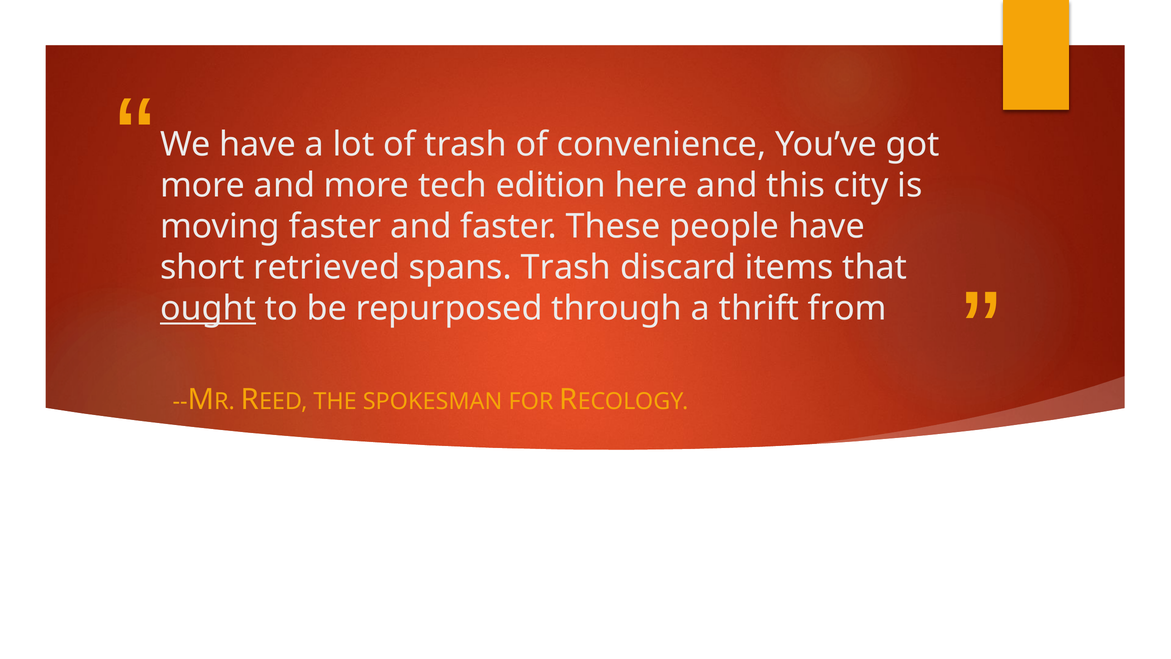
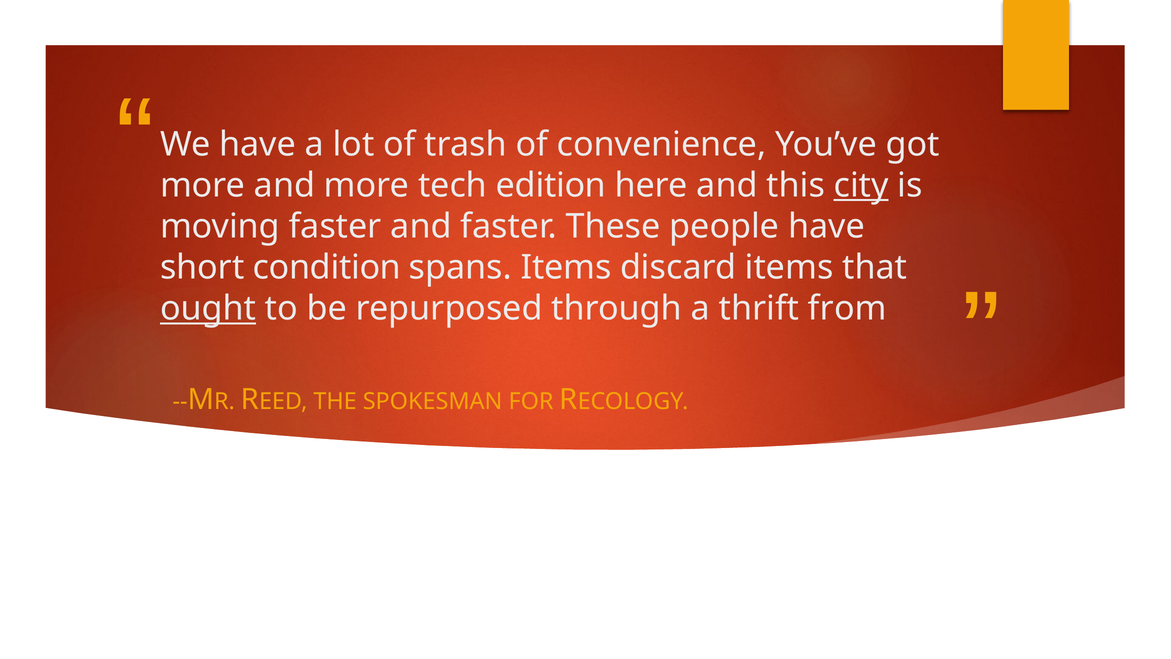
city underline: none -> present (861, 185)
retrieved: retrieved -> condition (327, 267)
spans Trash: Trash -> Items (566, 267)
